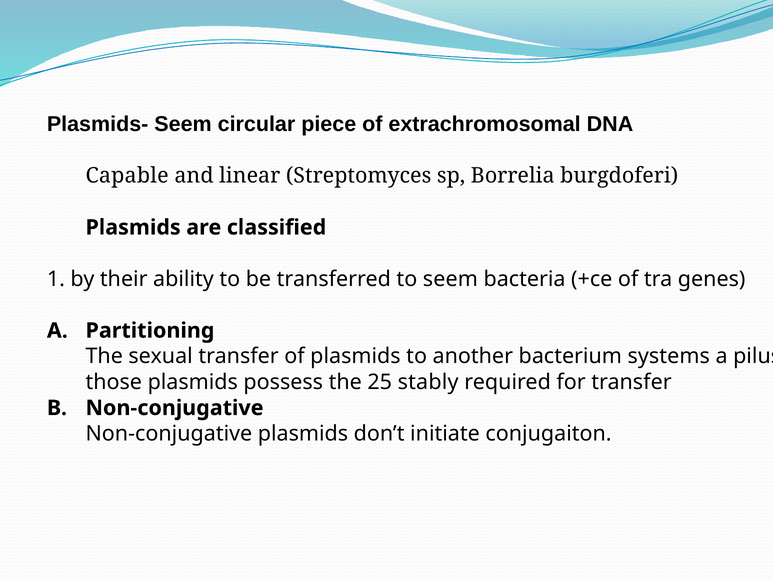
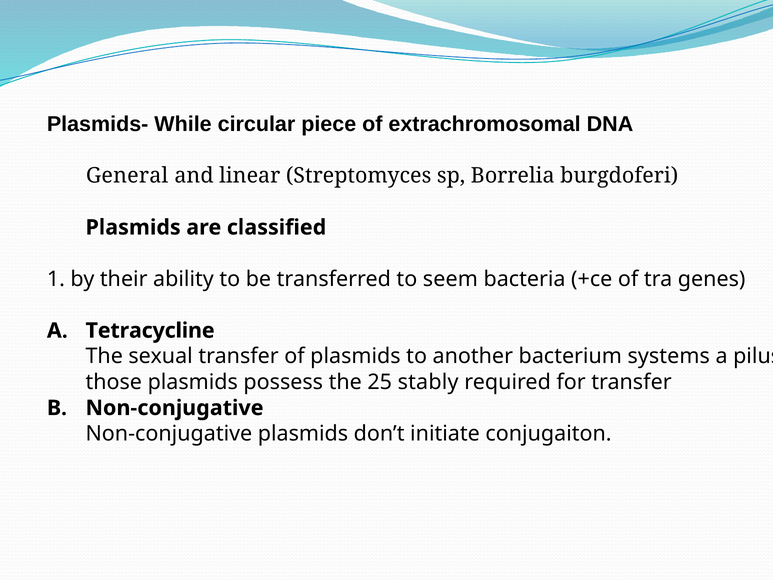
Plasmids- Seem: Seem -> While (183, 124)
Capable: Capable -> General (127, 176)
Partitioning: Partitioning -> Tetracycline (150, 330)
